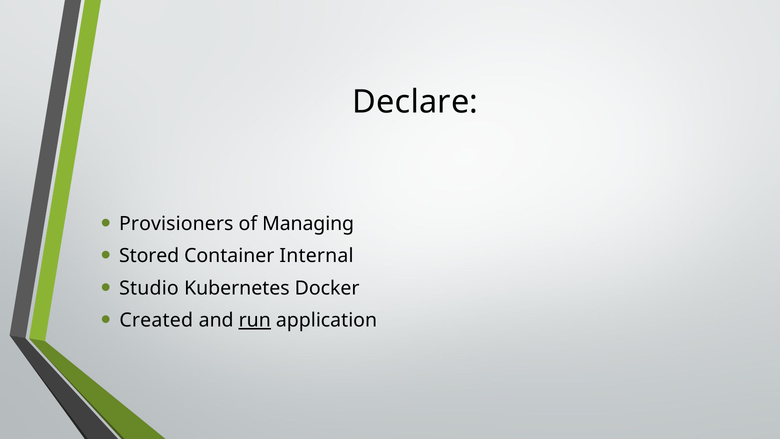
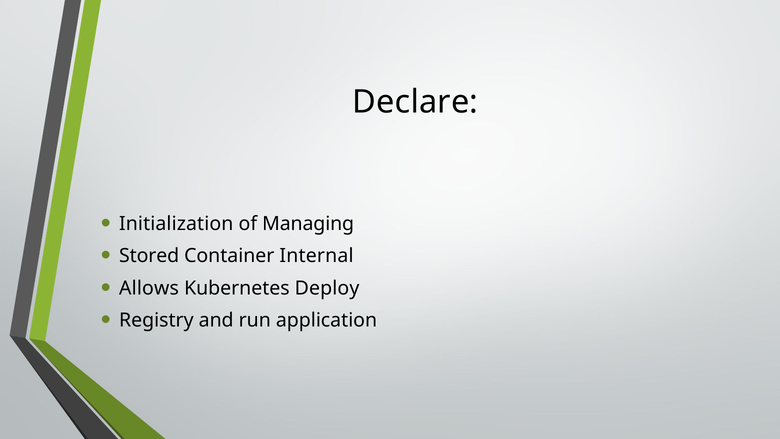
Provisioners: Provisioners -> Initialization (176, 224)
Studio: Studio -> Allows (149, 288)
Docker: Docker -> Deploy (327, 288)
Created: Created -> Registry (156, 320)
run underline: present -> none (255, 320)
